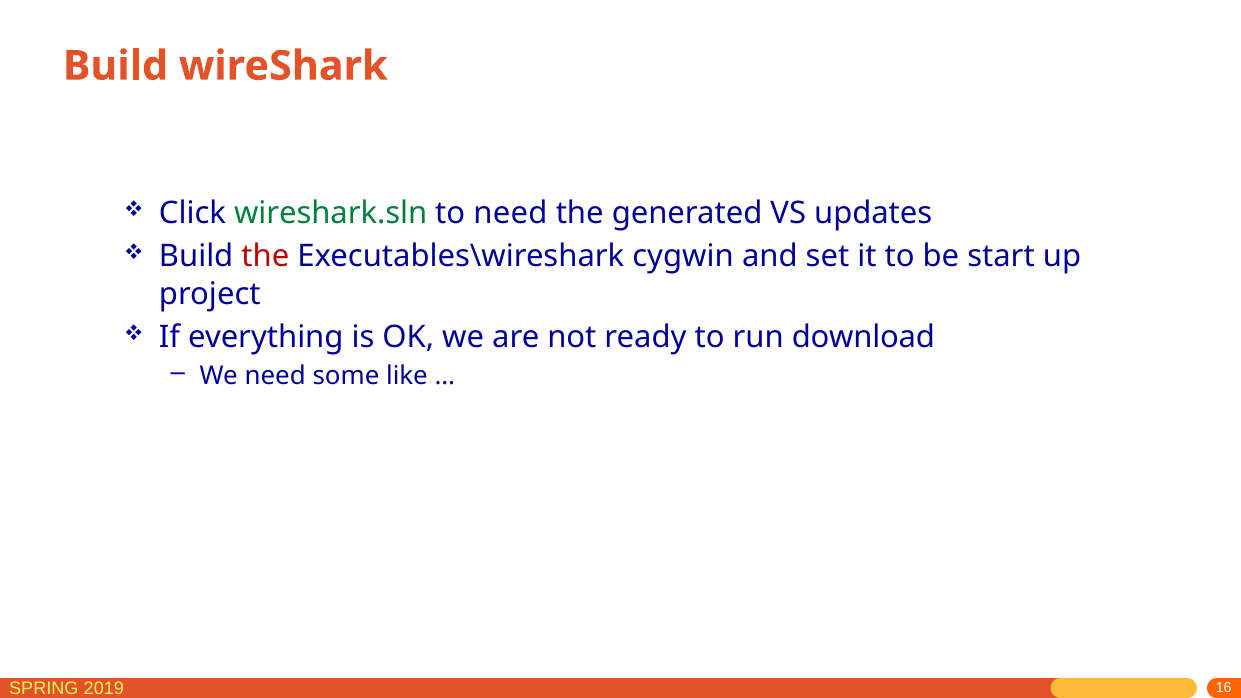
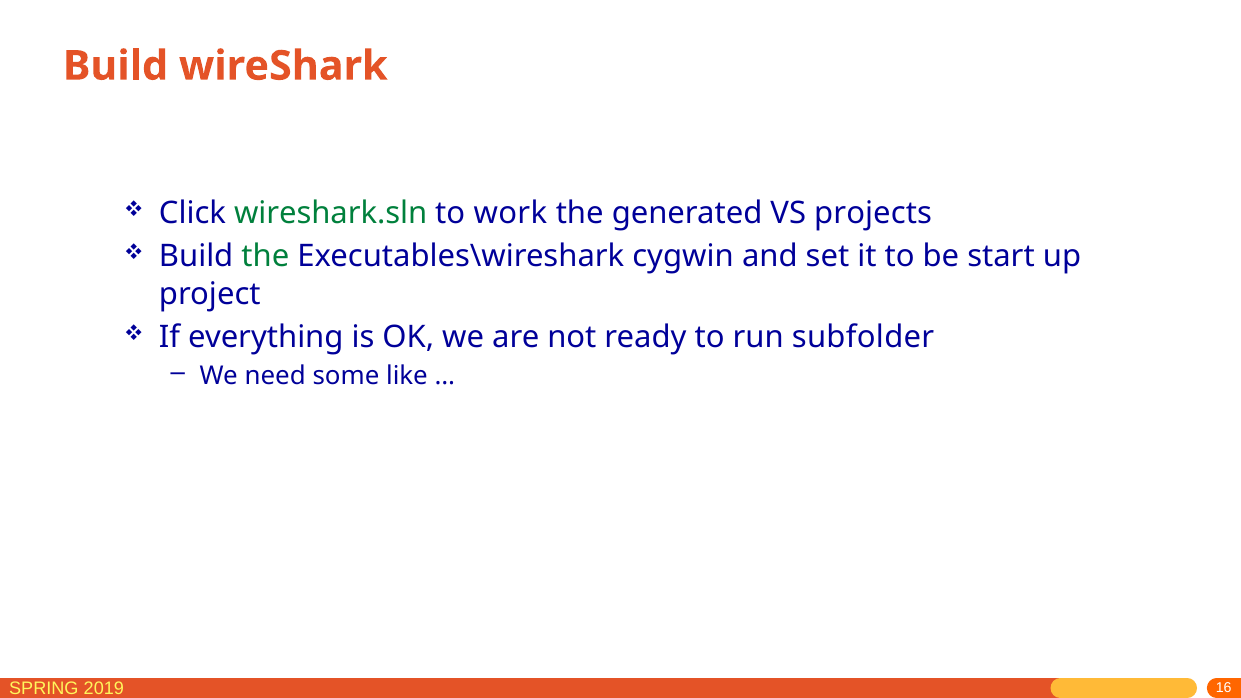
to need: need -> work (510, 213)
updates: updates -> projects (873, 213)
the colour: red -> green (265, 257)
download: download -> subfolder (863, 337)
